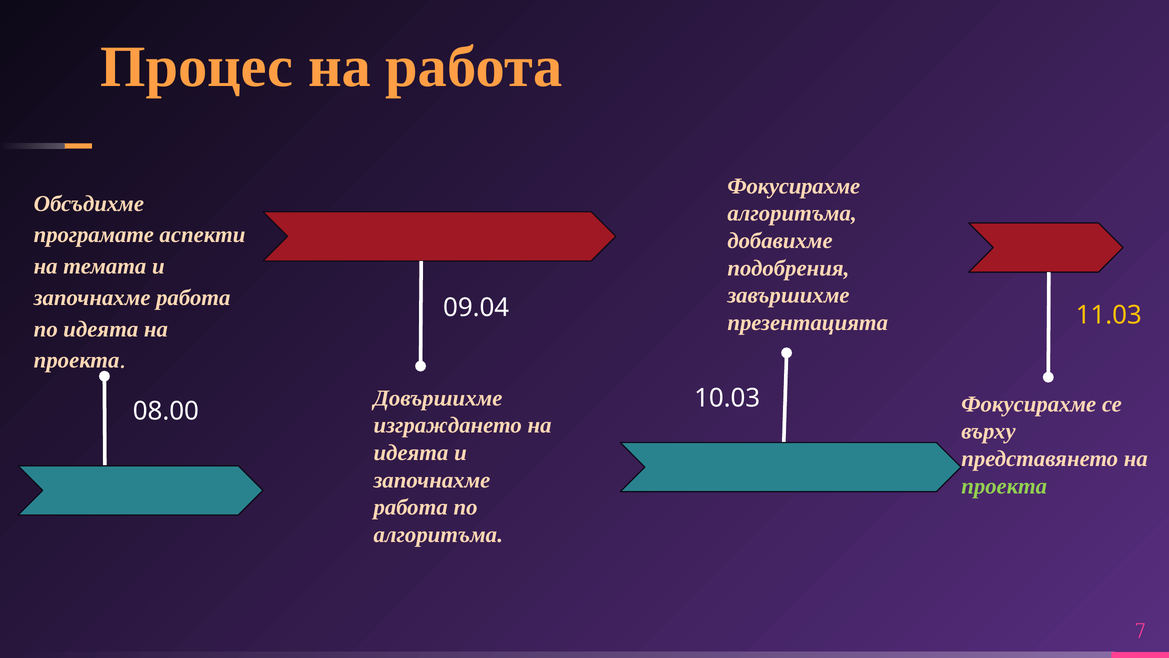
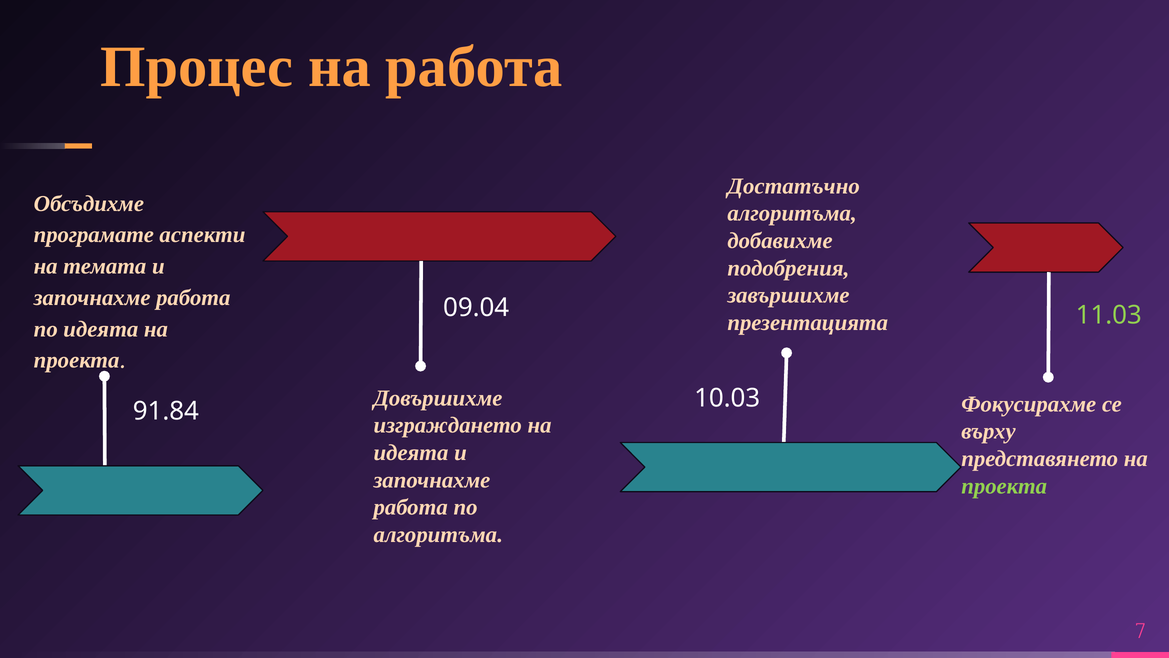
Фокусирахме: Фокусирахме -> Достатъчно (794, 186)
11.03 colour: yellow -> light green (1109, 315)
08.00: 08.00 -> 91.84 (166, 411)
